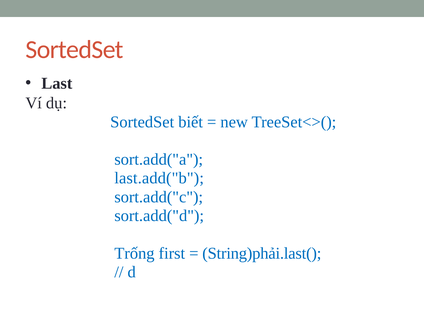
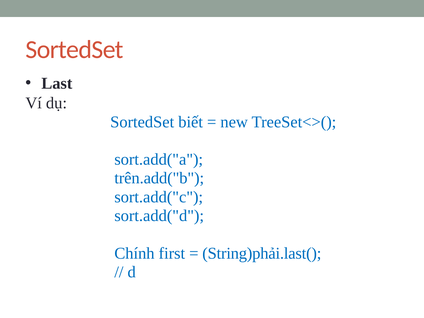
last.add("b: last.add("b -> trên.add("b (159, 178)
Trống: Trống -> Chính (134, 253)
